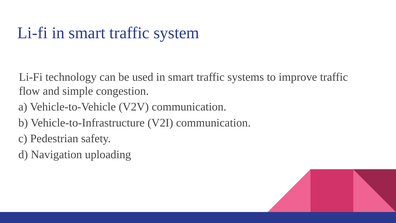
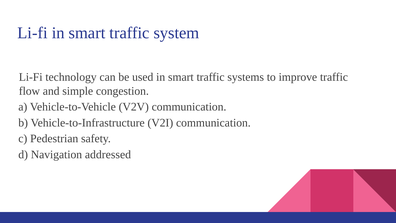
uploading: uploading -> addressed (108, 154)
